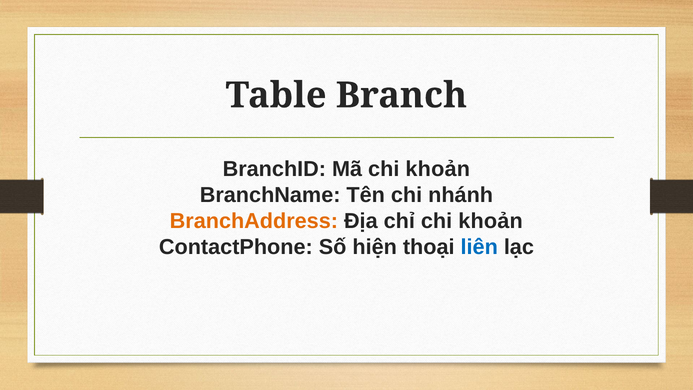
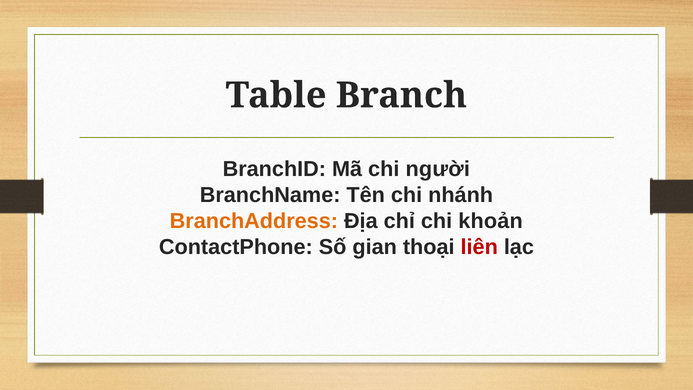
Mã chi khoản: khoản -> người (438, 169)
hiện: hiện -> gian (375, 247)
liên colour: blue -> red (479, 247)
